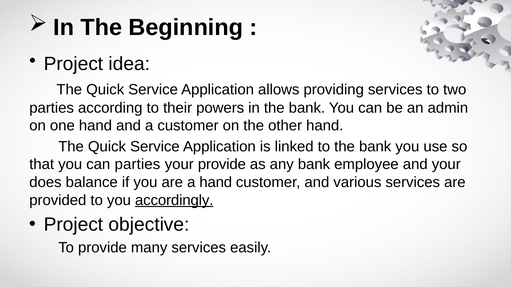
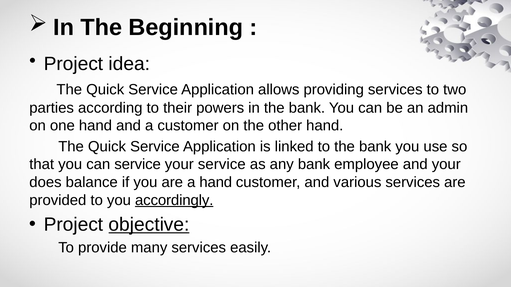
can parties: parties -> service (138, 165)
your provide: provide -> service (222, 165)
objective underline: none -> present (149, 225)
